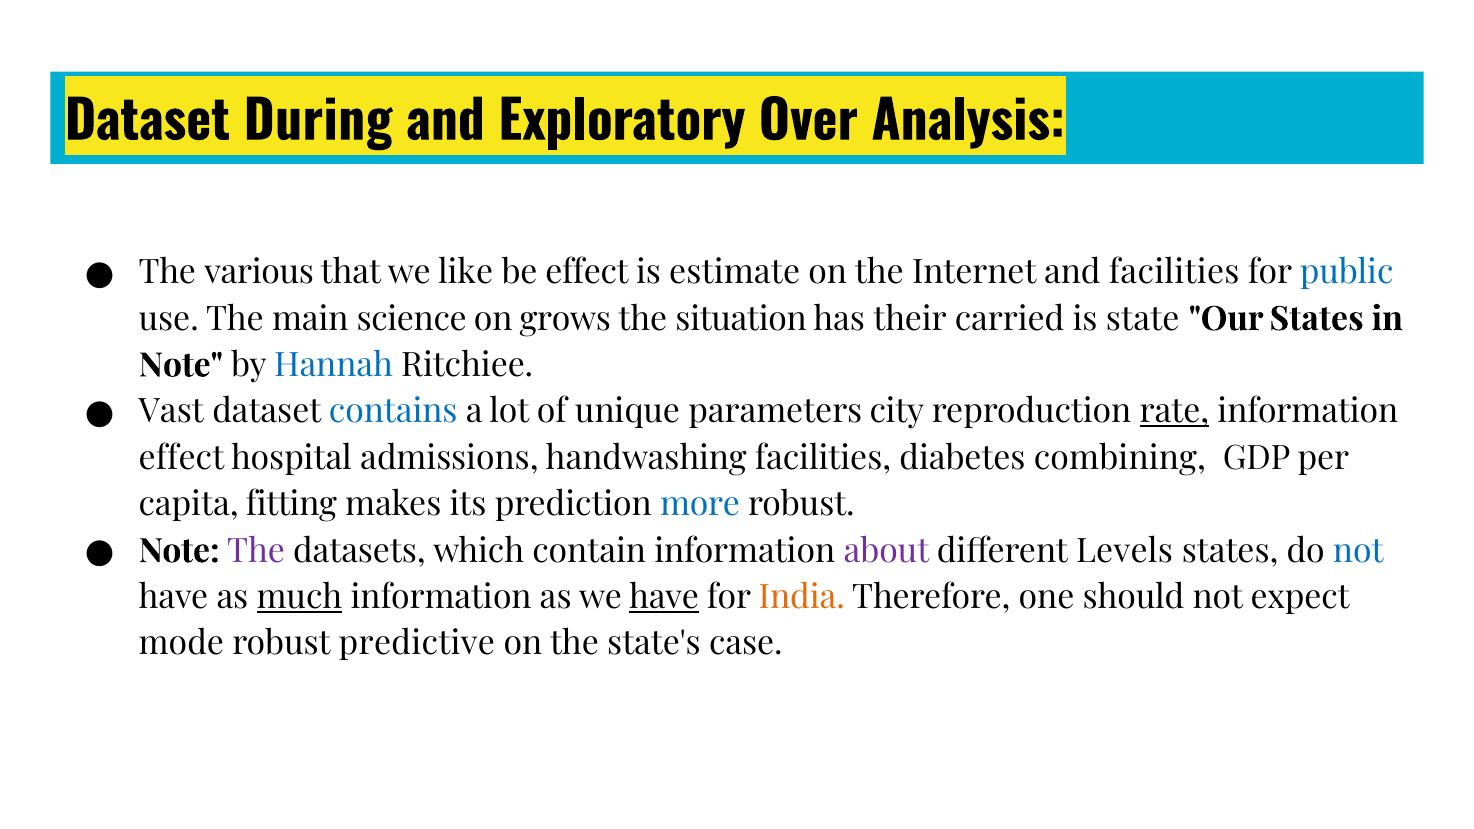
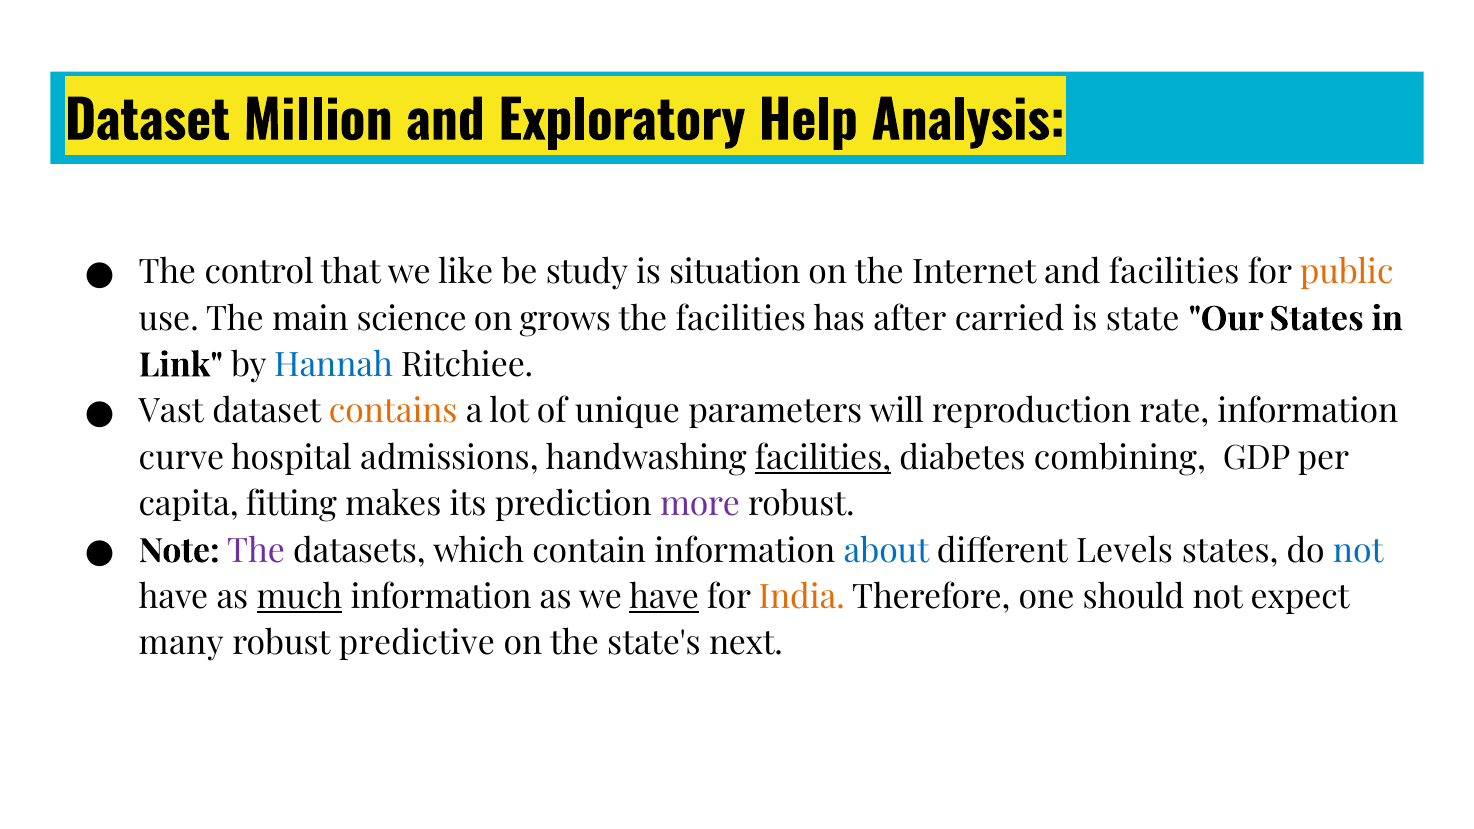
During: During -> Million (318, 122)
Over: Over -> Help (808, 122)
various: various -> control (259, 273)
be effect: effect -> study (587, 273)
estimate: estimate -> situation (735, 273)
public colour: blue -> orange (1347, 273)
the situation: situation -> facilities (741, 319)
their: their -> after (910, 319)
Note: Note -> Link (181, 365)
contains colour: blue -> orange (393, 412)
city: city -> will (897, 412)
rate underline: present -> none (1174, 412)
effect: effect -> curve (181, 458)
facilities underline: none -> present (823, 458)
more colour: blue -> purple (700, 505)
about colour: purple -> blue (886, 551)
mode: mode -> many (181, 644)
case: case -> next (746, 644)
